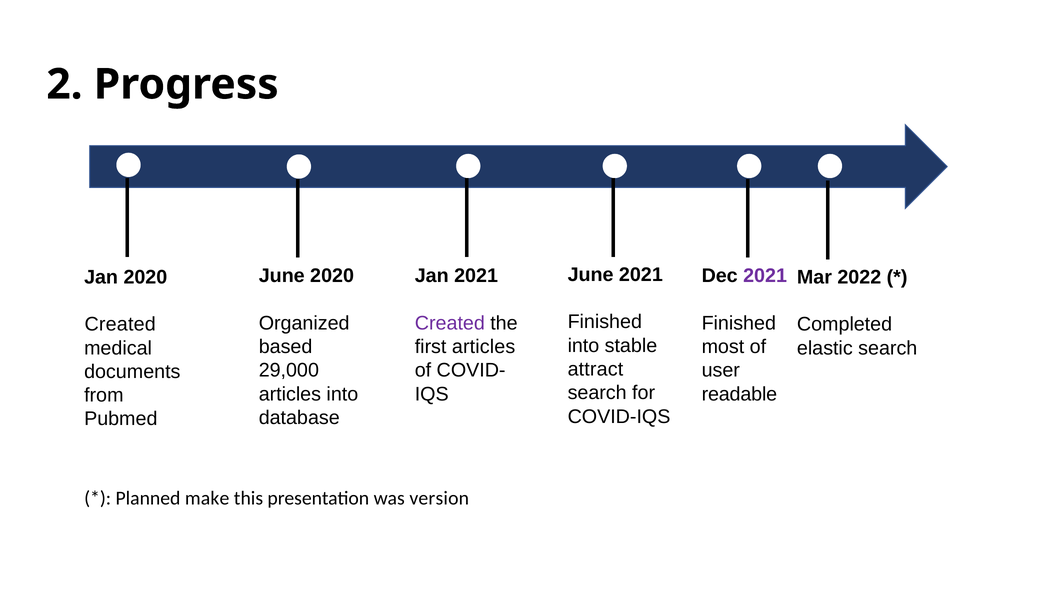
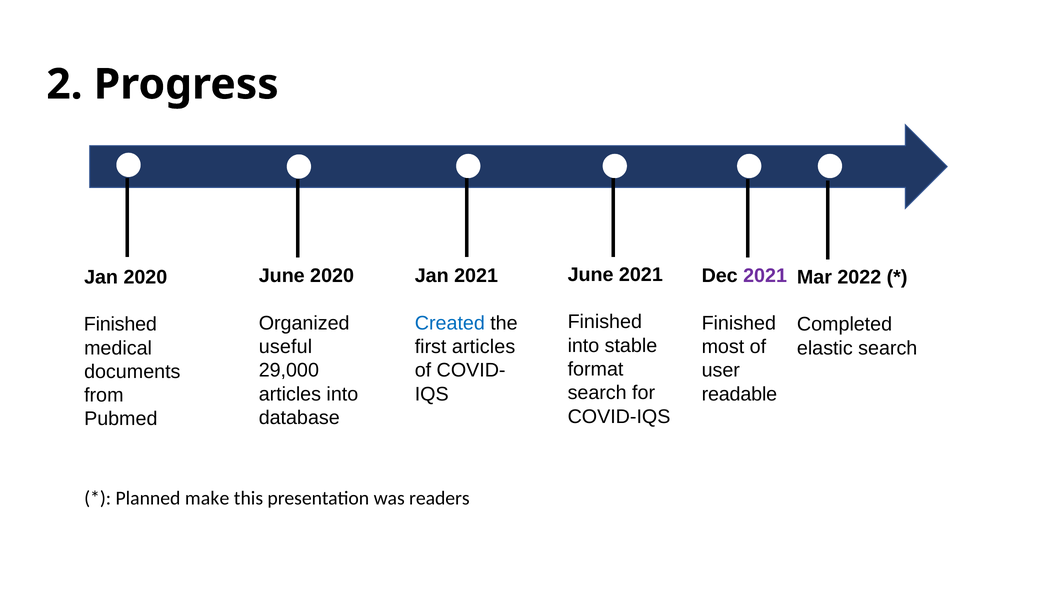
Created colour: purple -> blue (450, 323)
Created: Created -> Finished (120, 324)
based: based -> useful (285, 347)
attract: attract -> format (596, 369)
version: version -> readers (439, 498)
